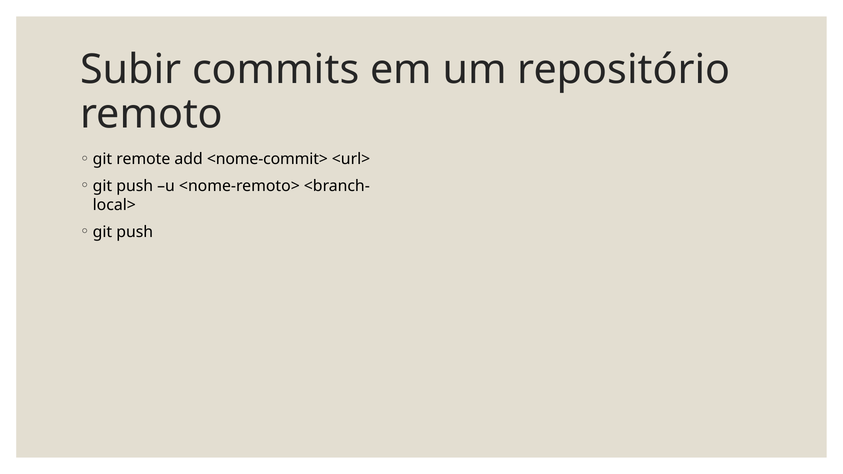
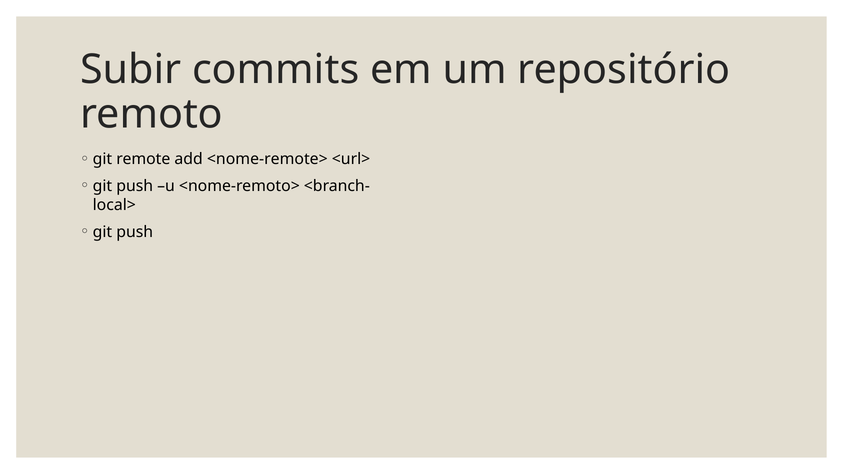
<nome-commit>: <nome-commit> -> <nome-remote> (267, 159)
